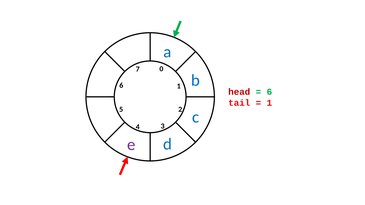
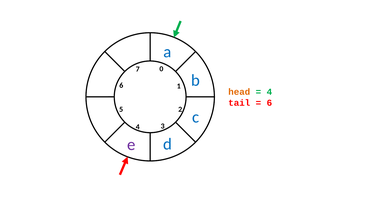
head colour: red -> orange (239, 92)
6: 6 -> 4 (269, 92)
1: 1 -> 6 (269, 103)
